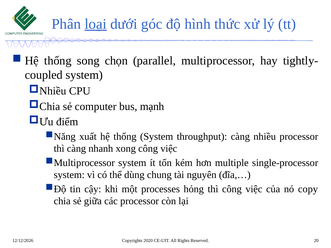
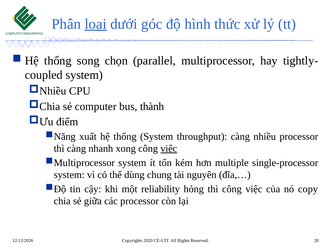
mạnh: mạnh -> thành (152, 106)
việc underline: none -> present (169, 149)
processes: processes -> reliability (161, 189)
